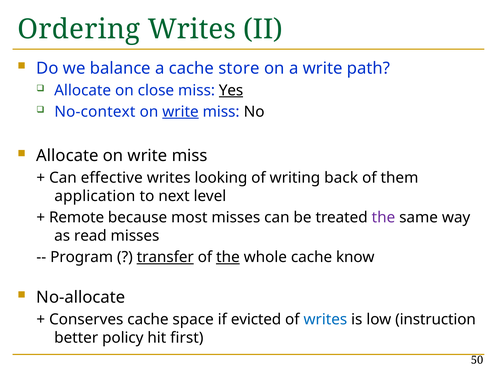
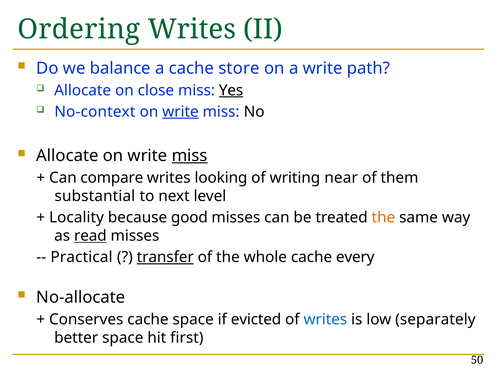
miss underline: none -> present (190, 156)
effective: effective -> compare (112, 178)
back: back -> near (341, 178)
application: application -> substantial (95, 196)
Remote: Remote -> Locality (76, 218)
most: most -> good (189, 218)
the colour: purple -> orange (383, 218)
read underline: none -> present (90, 236)
Program: Program -> Practical (82, 258)
the underline: present -> none (228, 258)
know: know -> every (355, 258)
instruction: instruction -> separately (435, 320)
better policy: policy -> space (123, 338)
